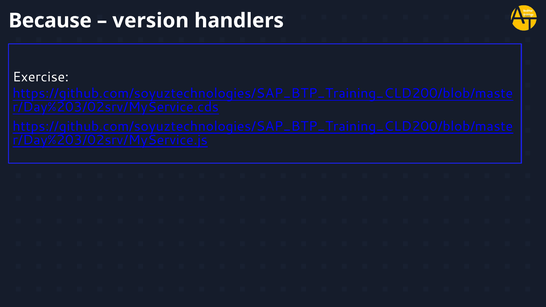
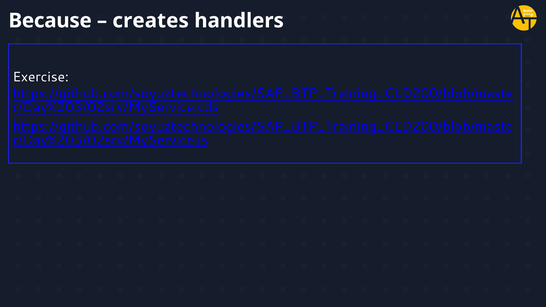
version: version -> creates (151, 21)
